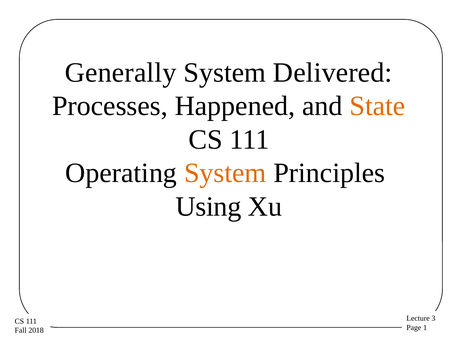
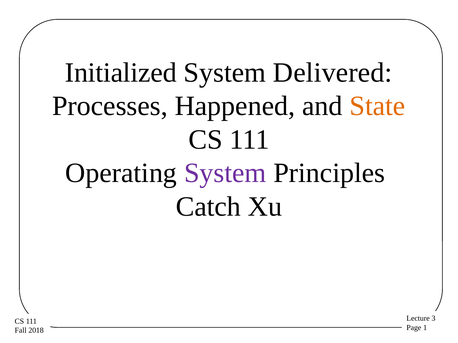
Generally: Generally -> Initialized (121, 73)
System colour: orange -> purple (225, 173)
Using: Using -> Catch (208, 207)
